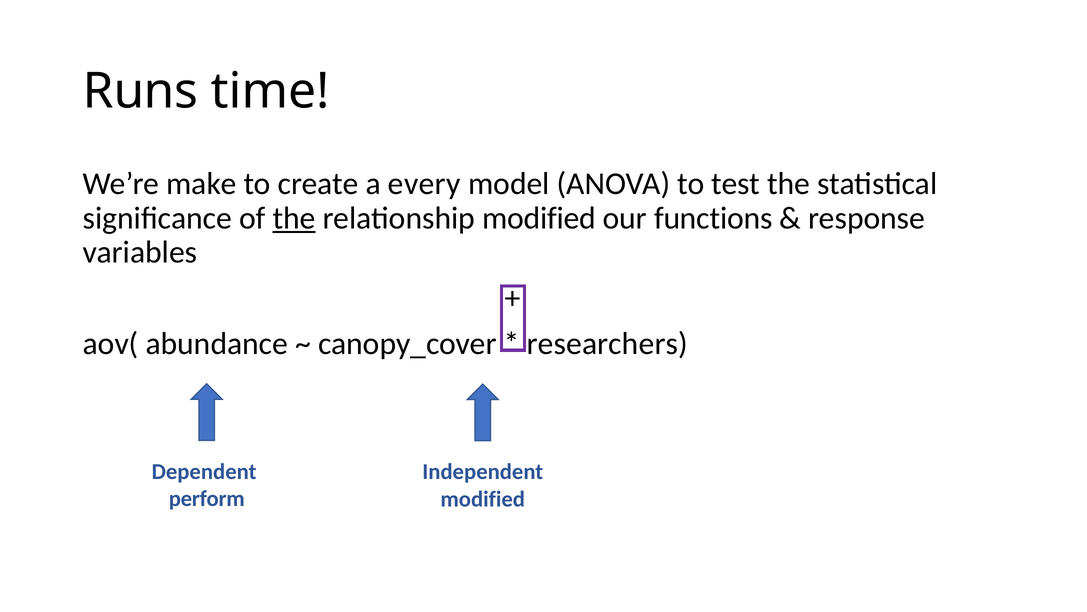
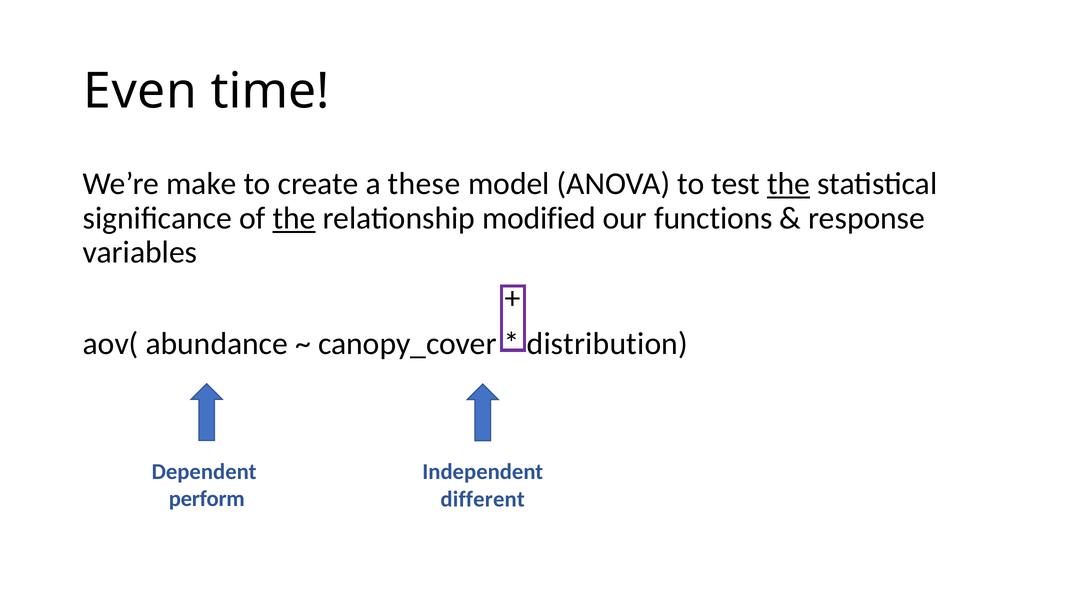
Runs: Runs -> Even (140, 91)
every: every -> these (424, 184)
the underline: none -> present (789, 184)
researchers: researchers -> distribution (607, 343)
modified: modified -> different (483, 499)
